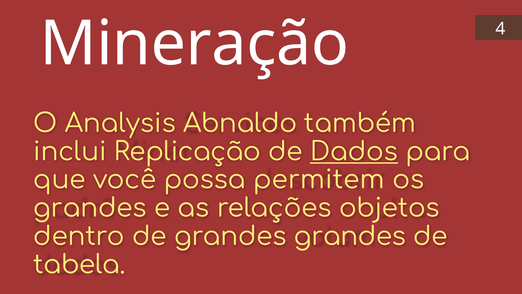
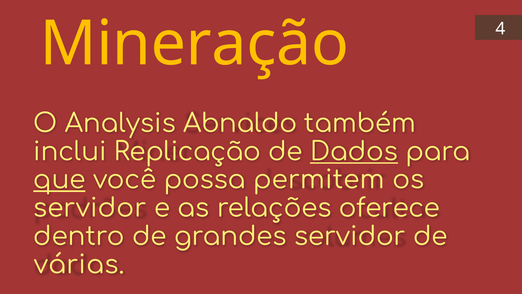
Mineração colour: white -> yellow (194, 44)
que underline: none -> present (59, 180)
grandes: grandes -> servidor (90, 208)
objetos: objetos -> oferece (389, 208)
grandes grandes: grandes -> servidor (350, 236)
tabela: tabela -> várias (79, 264)
